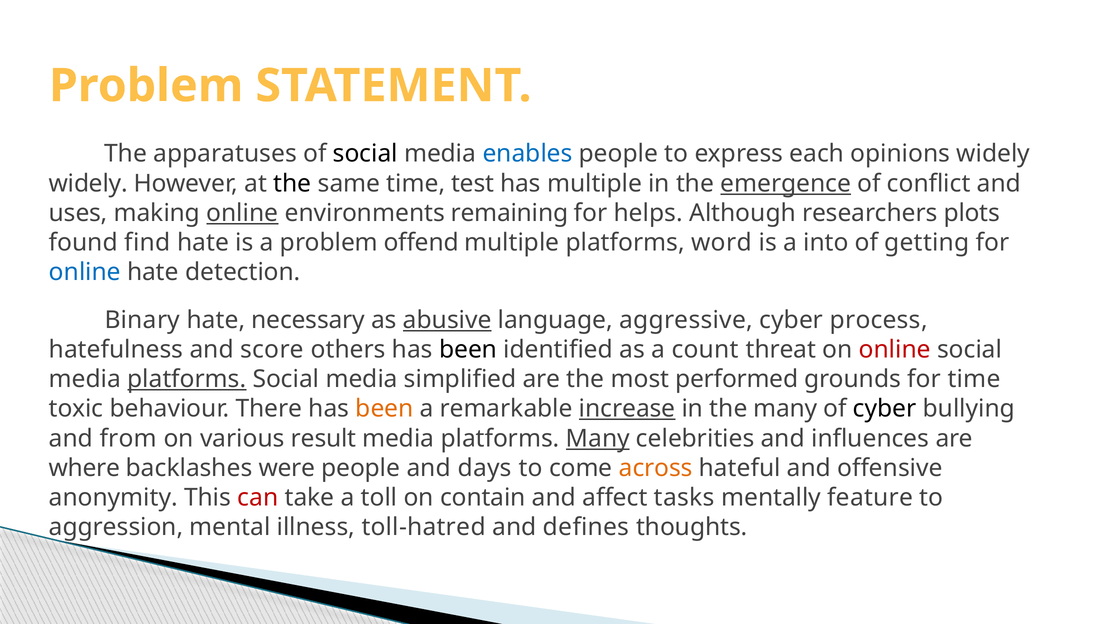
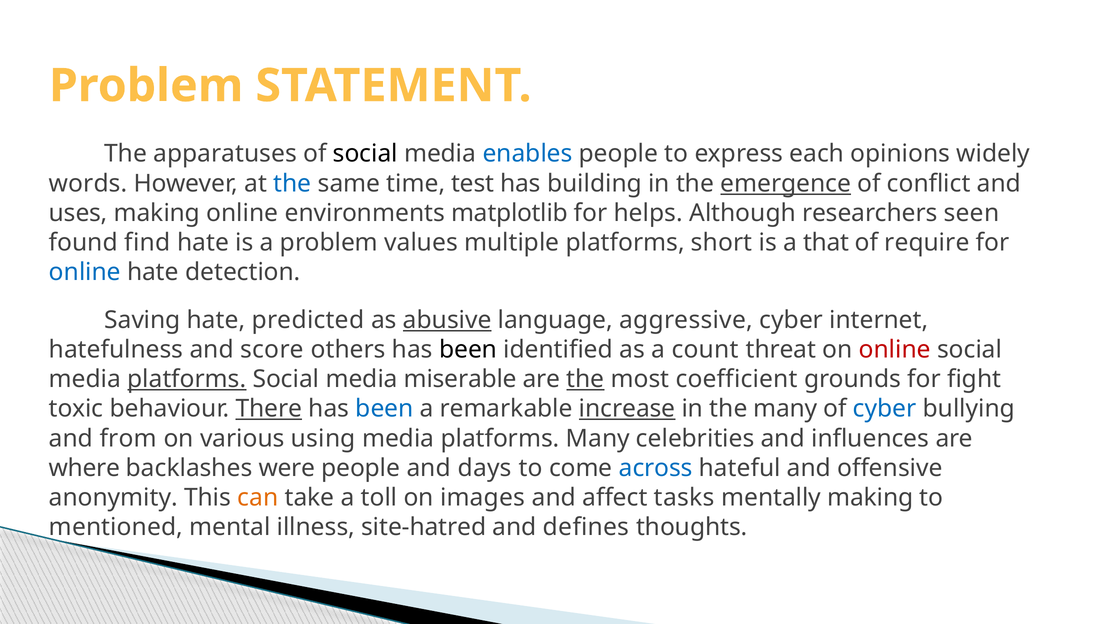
widely: widely -> words (88, 184)
the colour: black -> blue (292, 184)
has multiple: multiple -> building (594, 184)
online underline: present -> none (242, 213)
remaining: remaining -> matplotlib (510, 213)
plots: plots -> seen (972, 213)
offend: offend -> values (421, 243)
word: word -> short (722, 243)
into: into -> that (826, 243)
getting: getting -> require (927, 243)
Binary: Binary -> Saving (142, 320)
necessary: necessary -> predicted (308, 320)
process: process -> internet (879, 320)
simplified: simplified -> miserable (460, 380)
the underline: none -> present (585, 380)
performed: performed -> coefficient (737, 380)
for time: time -> fight (974, 380)
There underline: none -> present (269, 409)
been colour: orange -> blue (384, 409)
cyber colour: black -> blue (885, 409)
result: result -> using (323, 439)
Many underline: present -> none (598, 439)
across colour: orange -> blue (656, 468)
can colour: red -> orange (258, 498)
contain: contain -> images (483, 498)
mentally feature: feature -> making (870, 498)
aggression: aggression -> mentioned (116, 527)
toll-hatred: toll-hatred -> site-hatred (424, 527)
